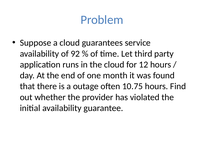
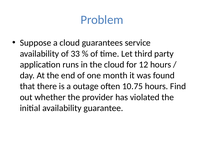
92: 92 -> 33 (75, 54)
